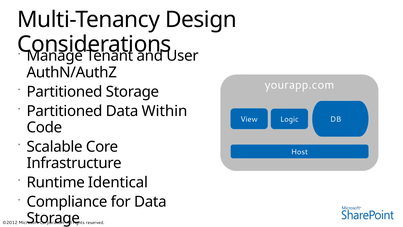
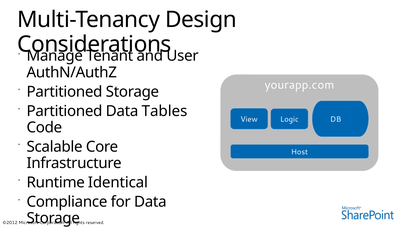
Within: Within -> Tables (165, 111)
